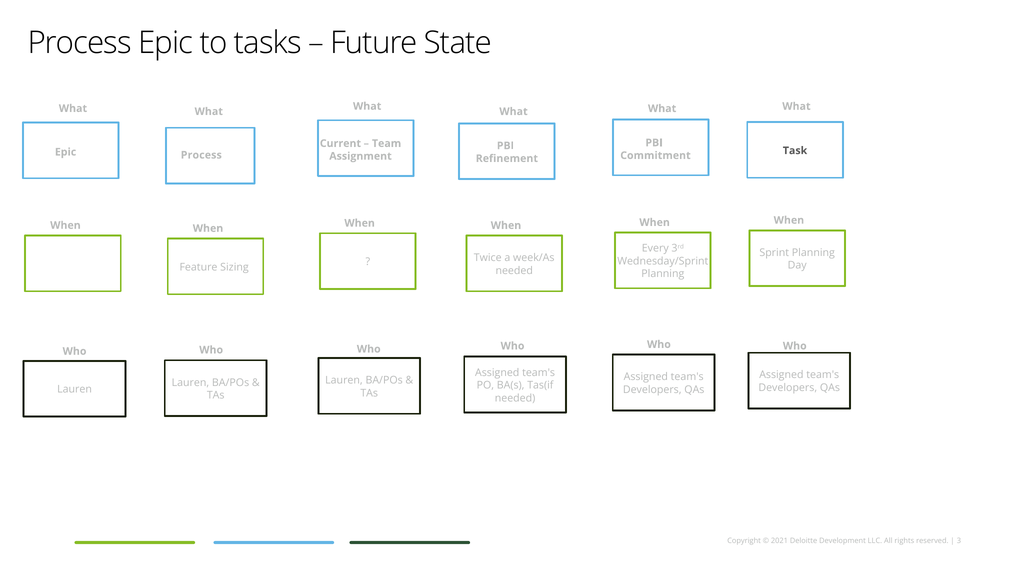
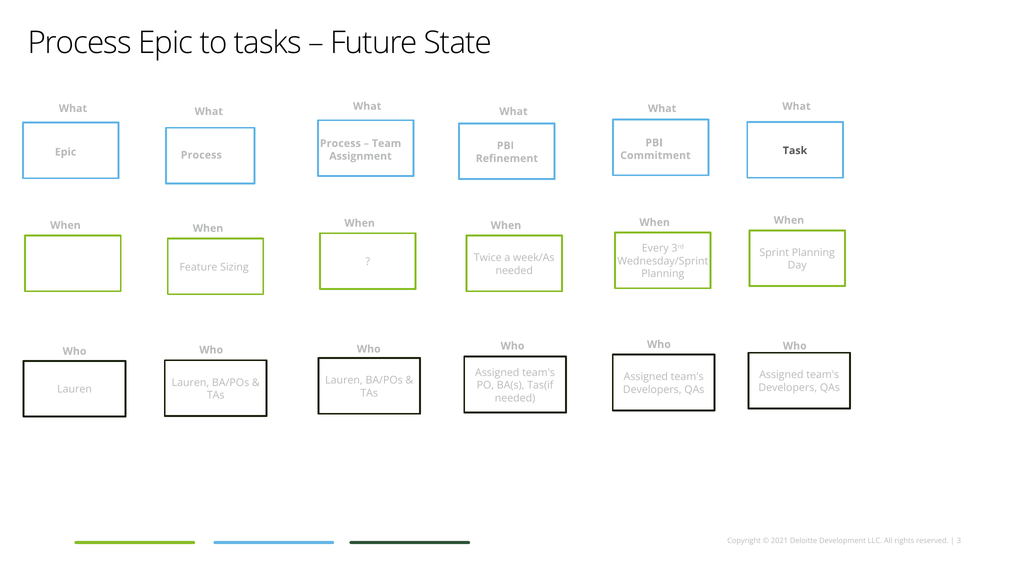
Current: Current -> Process (340, 143)
